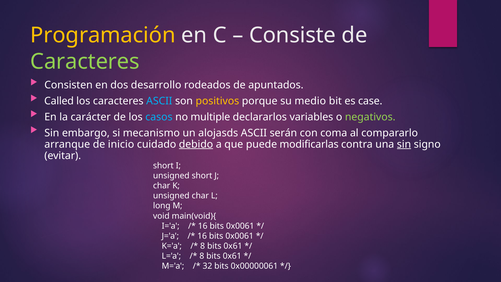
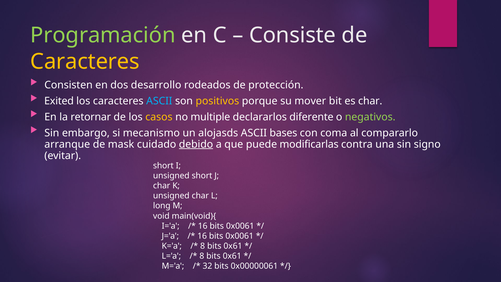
Programación colour: yellow -> light green (103, 35)
Caracteres colour: light green -> yellow (85, 61)
apuntados: apuntados -> protección (276, 85)
Called: Called -> Exited (59, 101)
medio: medio -> mover (310, 101)
es case: case -> char (370, 101)
carácter: carácter -> retornar (91, 117)
casos colour: light blue -> yellow (159, 117)
variables: variables -> diferente (311, 117)
serán: serán -> bases (283, 133)
inicio: inicio -> mask (121, 144)
sin underline: present -> none (404, 144)
